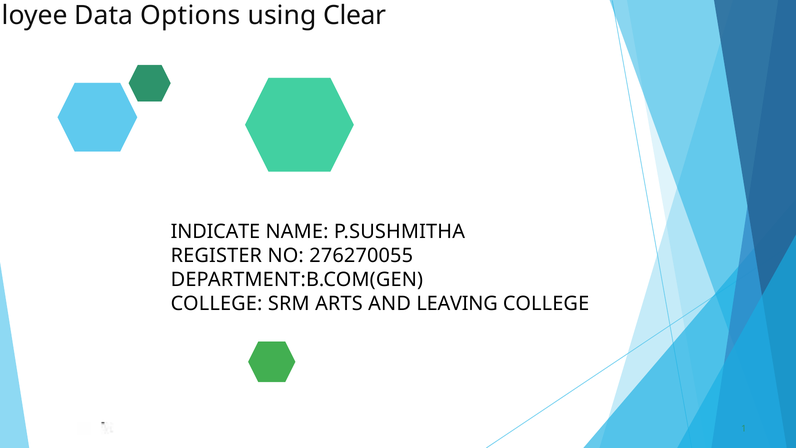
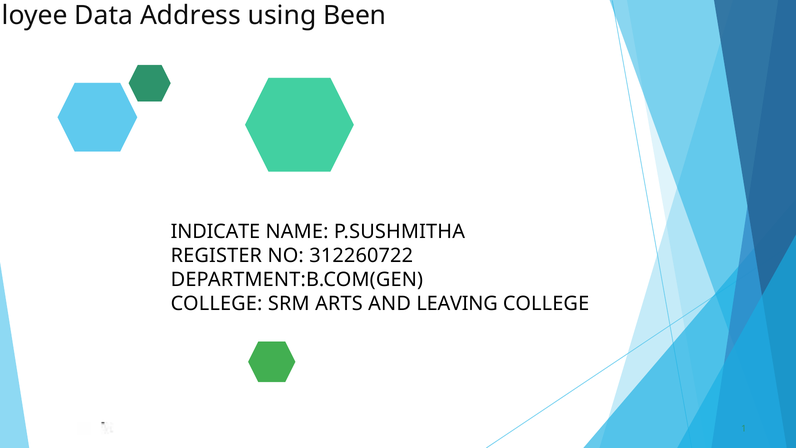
Options: Options -> Address (190, 16)
Clear: Clear -> Been (355, 16)
276270055: 276270055 -> 312260722 (361, 256)
